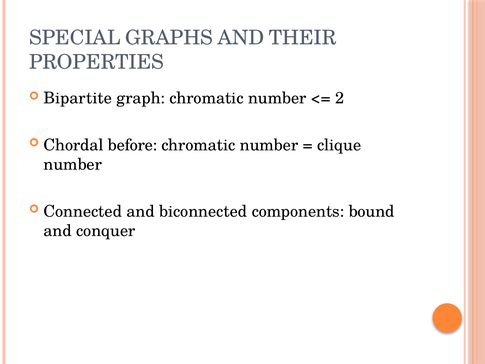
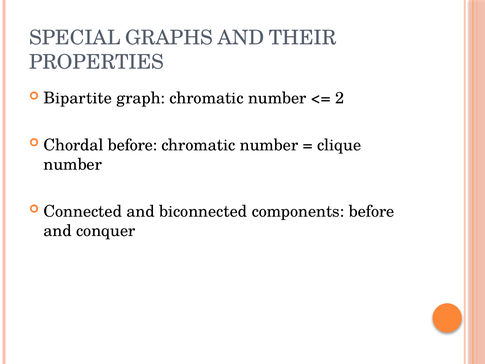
components bound: bound -> before (372, 211)
